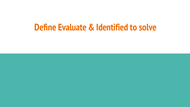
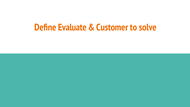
Identified: Identified -> Customer (112, 27)
